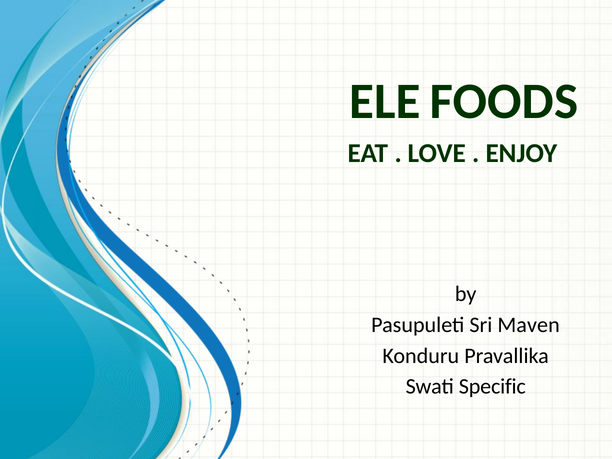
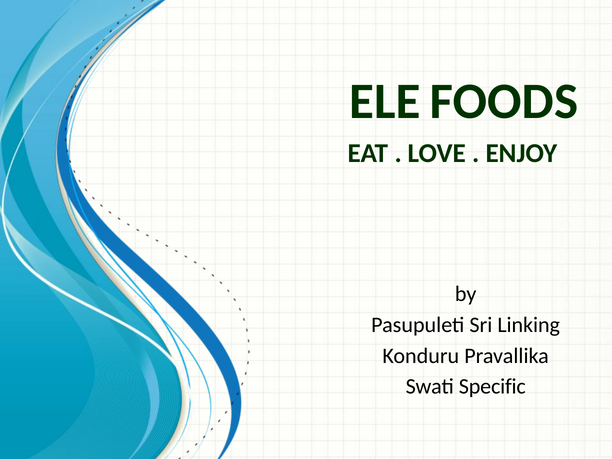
Maven: Maven -> Linking (529, 325)
